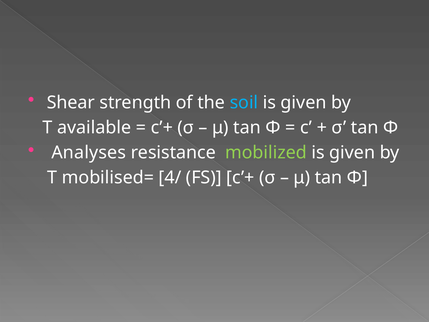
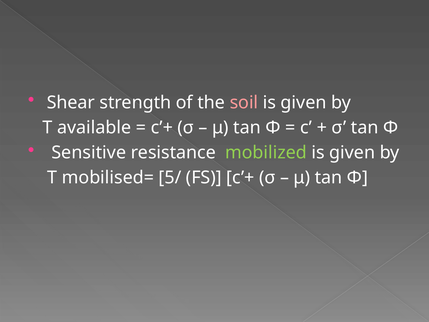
soil colour: light blue -> pink (244, 102)
Analyses: Analyses -> Sensitive (89, 152)
4/: 4/ -> 5/ (170, 178)
